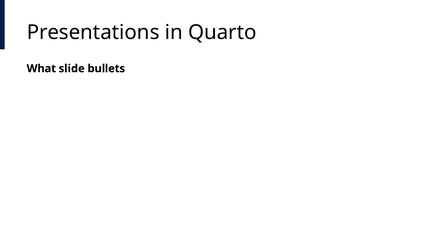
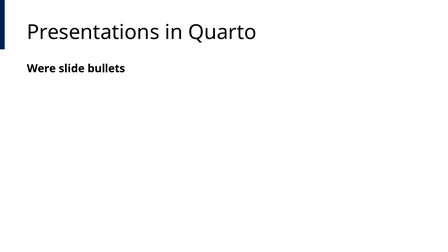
What: What -> Were (41, 69)
